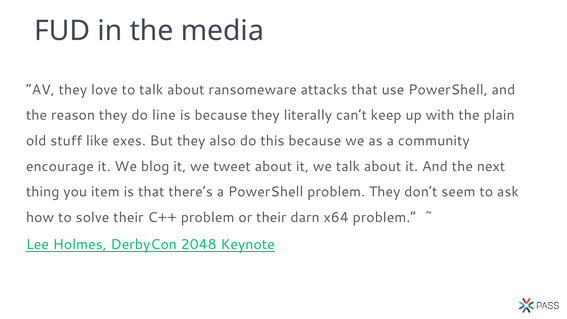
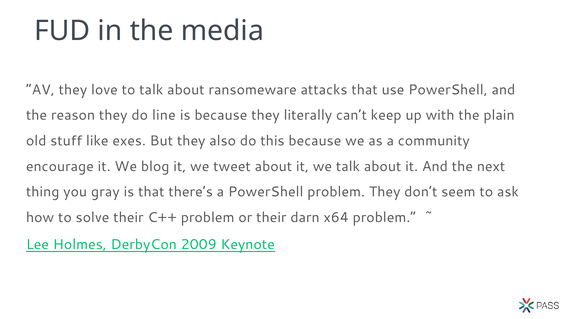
item: item -> gray (105, 192)
2048: 2048 -> 2009 (199, 244)
